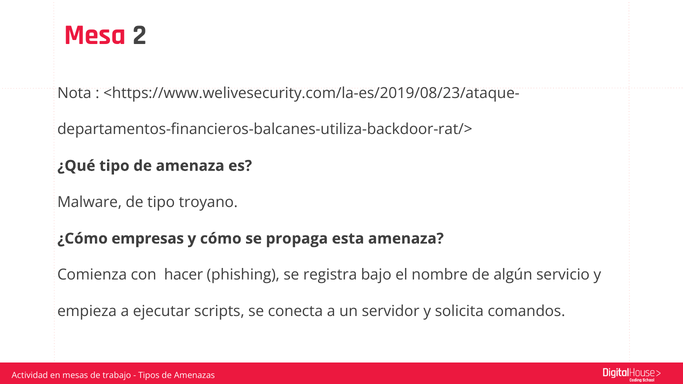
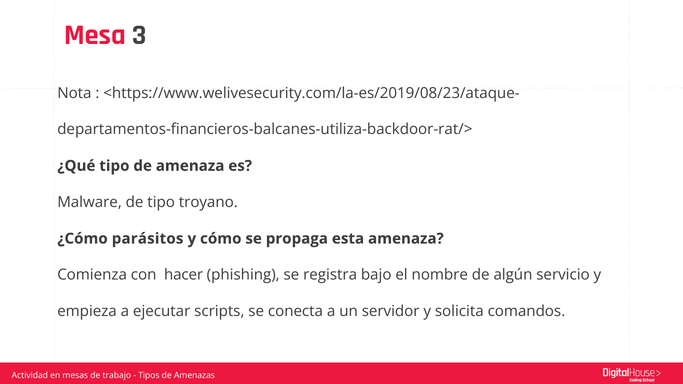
2: 2 -> 3 (140, 35)
empresas: empresas -> parásitos (148, 239)
